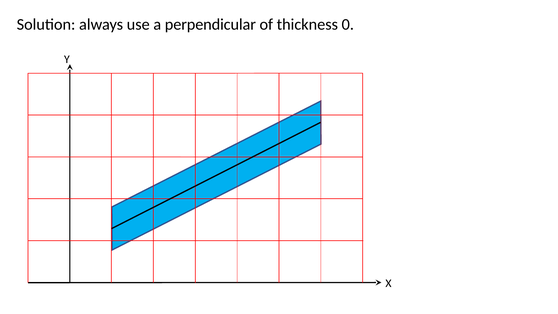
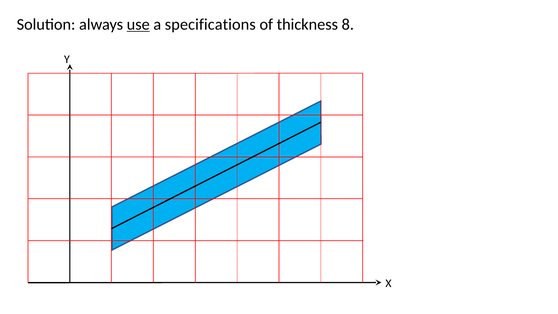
use underline: none -> present (138, 24)
perpendicular: perpendicular -> specifications (210, 24)
0: 0 -> 8 (348, 24)
